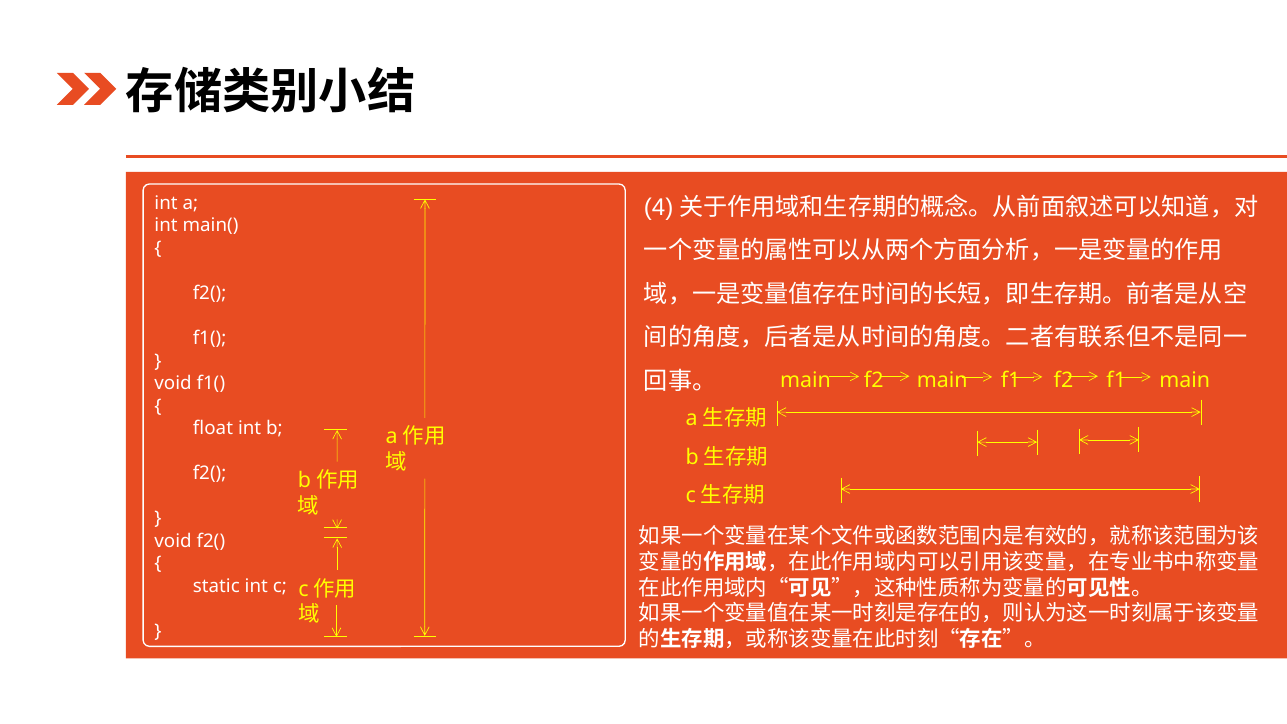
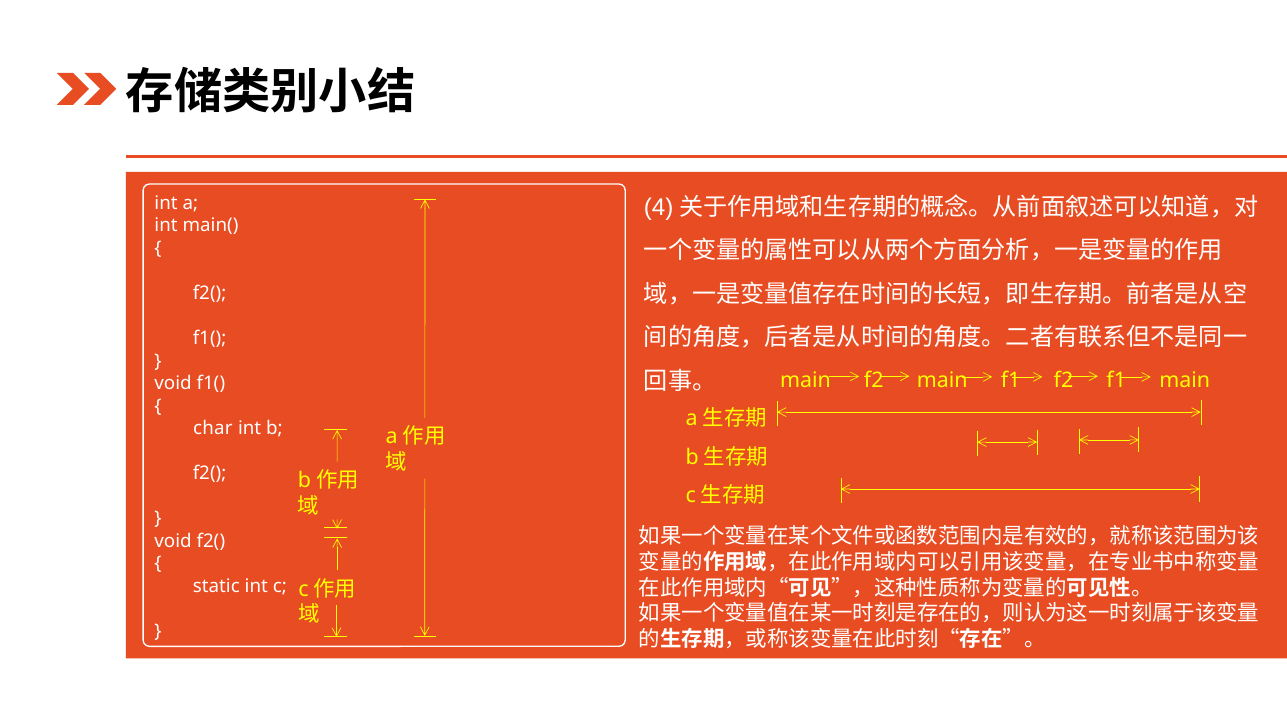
float: float -> char (213, 428)
